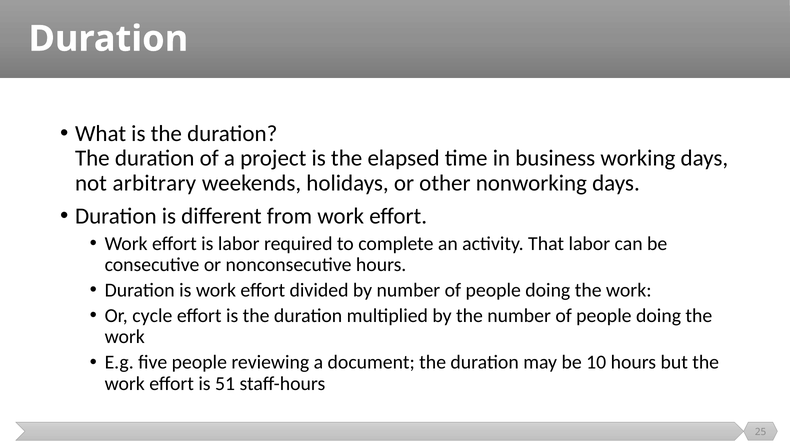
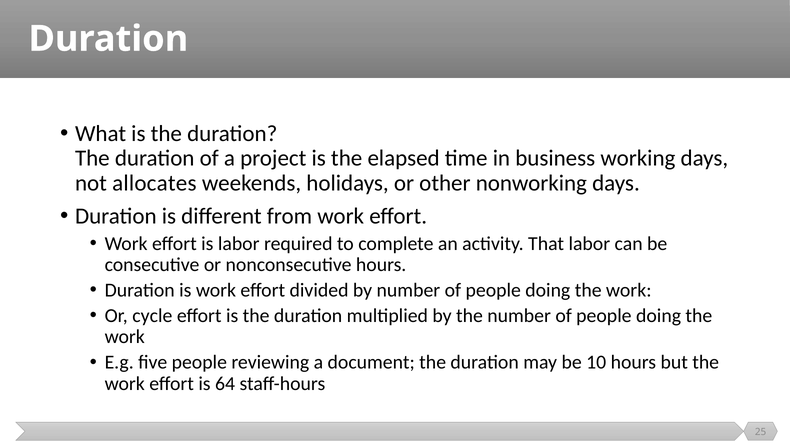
arbitrary: arbitrary -> allocates (154, 183)
51: 51 -> 64 (225, 384)
